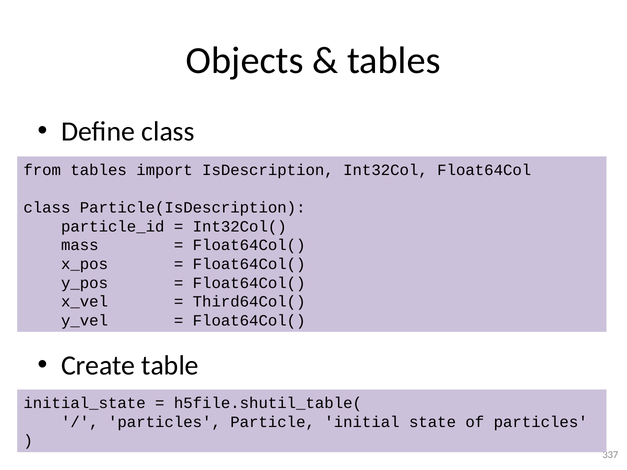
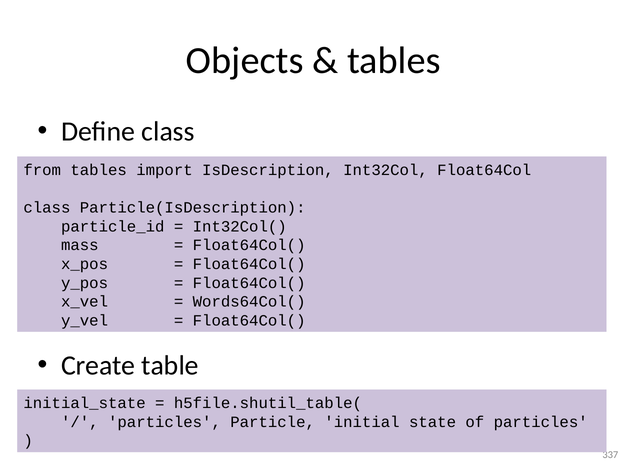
Third64Col(: Third64Col( -> Words64Col( (249, 302)
